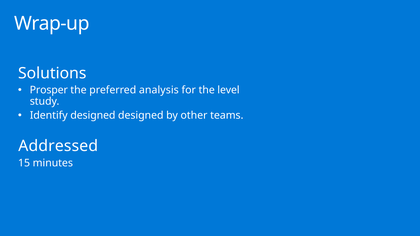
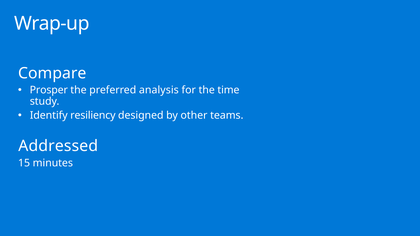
Solutions: Solutions -> Compare (52, 73)
level: level -> time (228, 90)
Identify designed: designed -> resiliency (93, 116)
